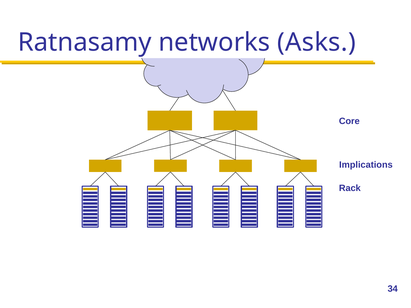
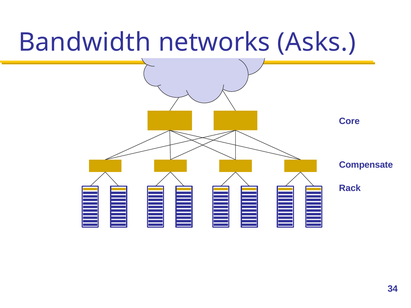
Ratnasamy: Ratnasamy -> Bandwidth (85, 43)
Implications: Implications -> Compensate (366, 165)
